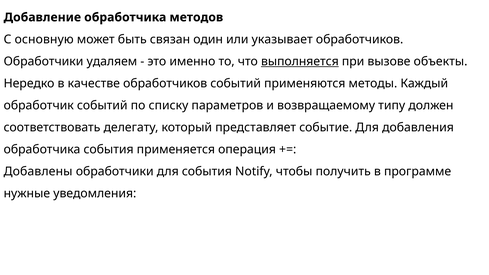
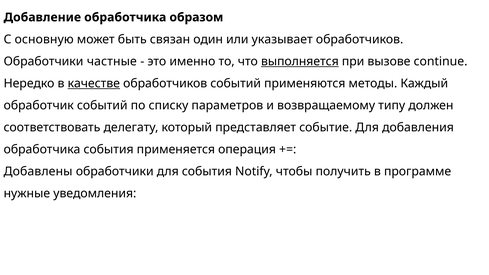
методов: методов -> образом (196, 17)
удаляем: удаляем -> частные (112, 61)
объекты: объекты -> continue (441, 61)
качестве underline: none -> present (94, 83)
